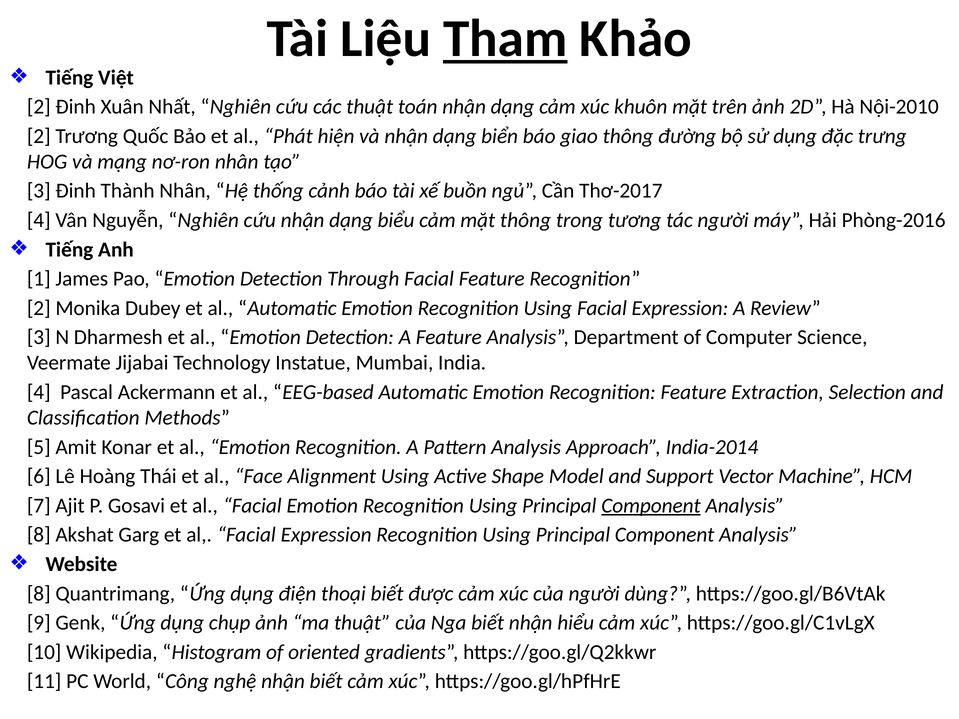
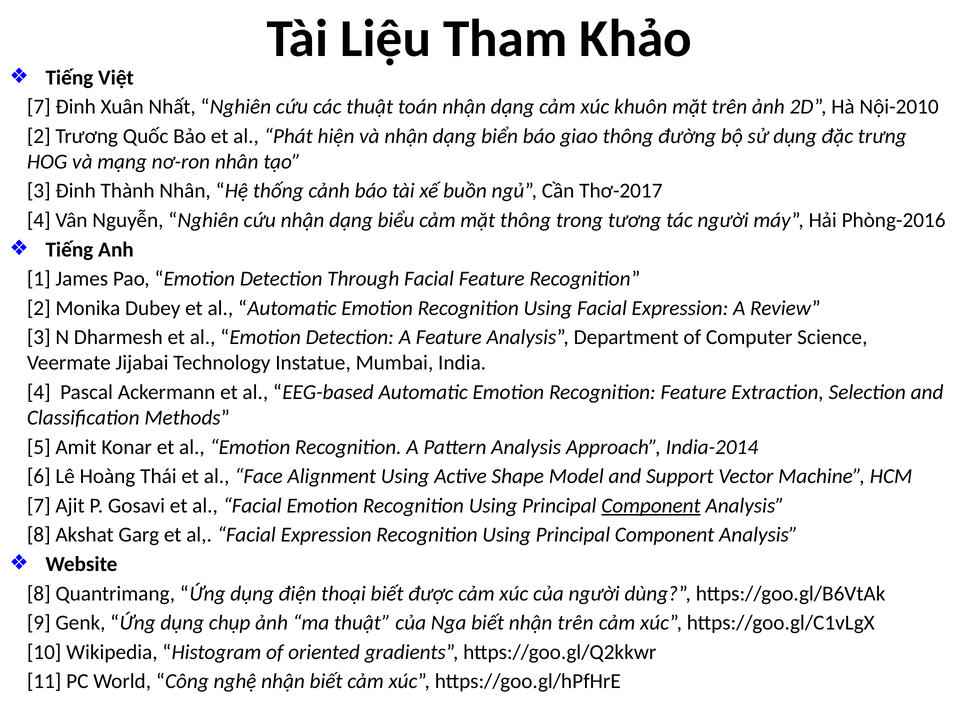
Tham underline: present -> none (505, 39)
2: 2 -> 7 (39, 107)
nhận hiểu: hiểu -> trên (576, 623)
